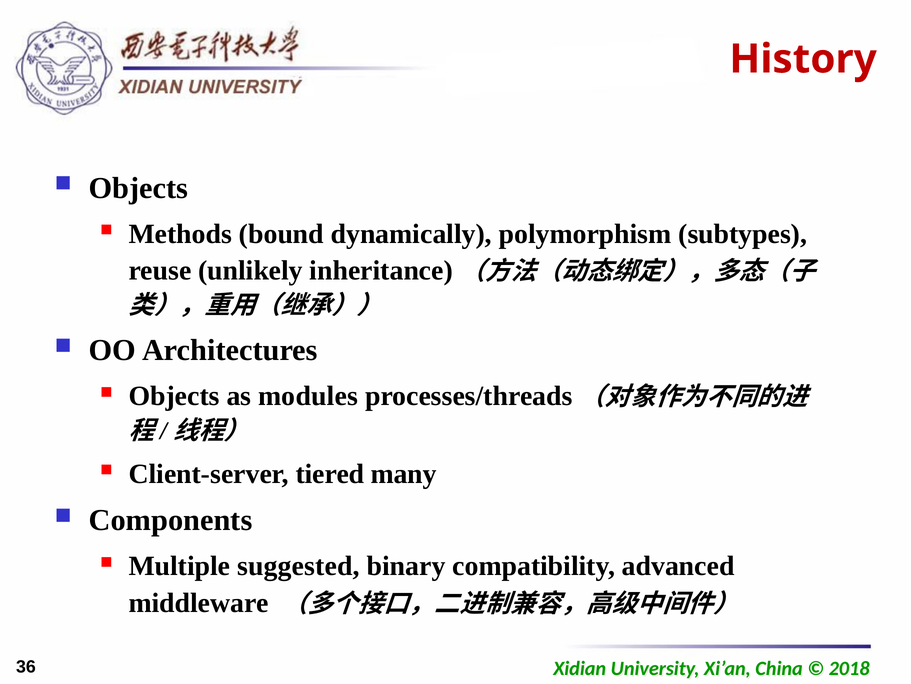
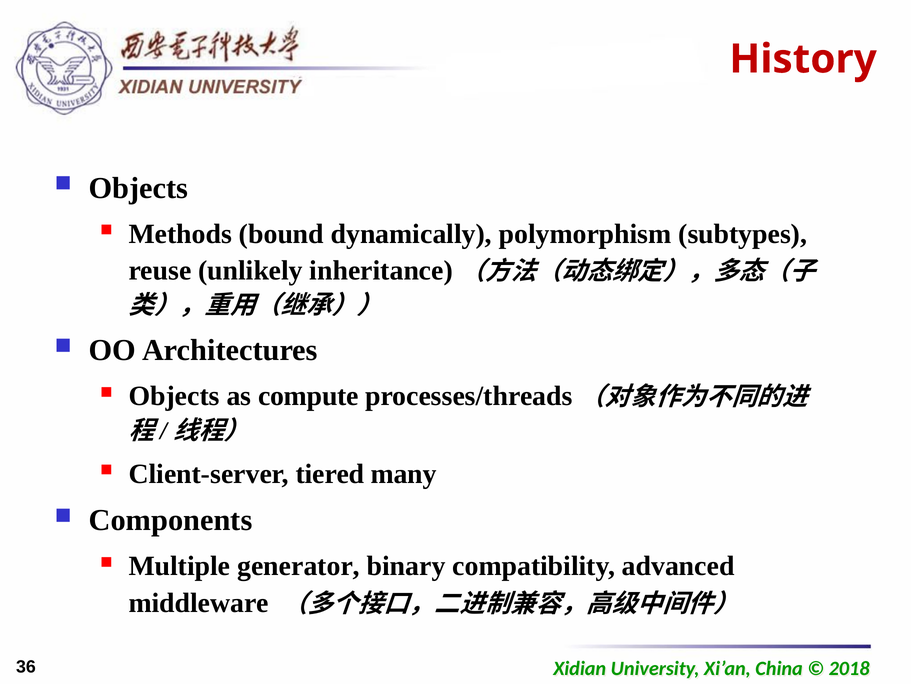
modules: modules -> compute (308, 396)
suggested: suggested -> generator (299, 565)
